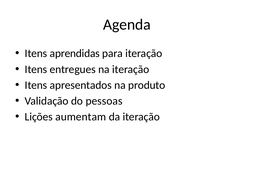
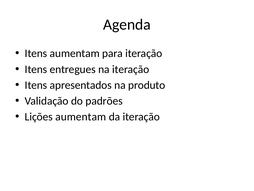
Itens aprendidas: aprendidas -> aumentam (75, 53)
pessoas: pessoas -> padrões (104, 101)
